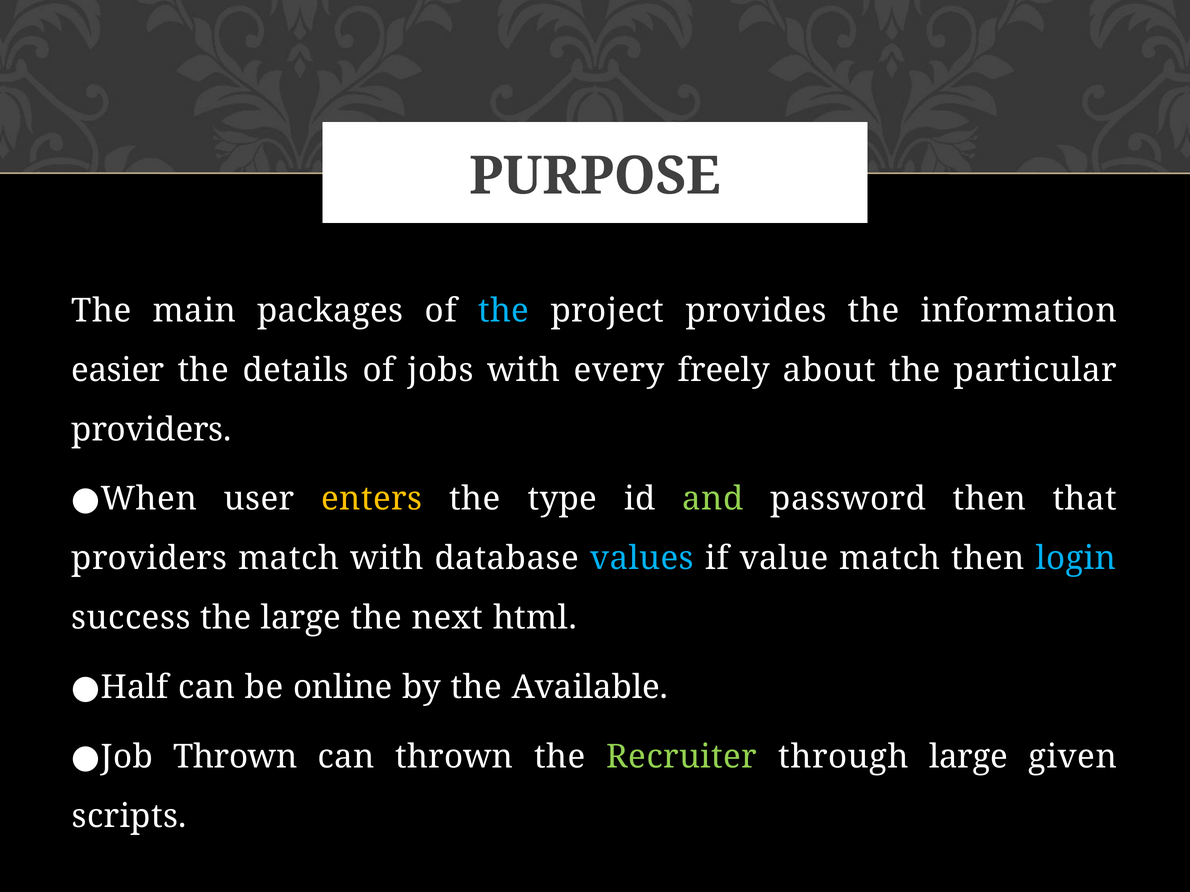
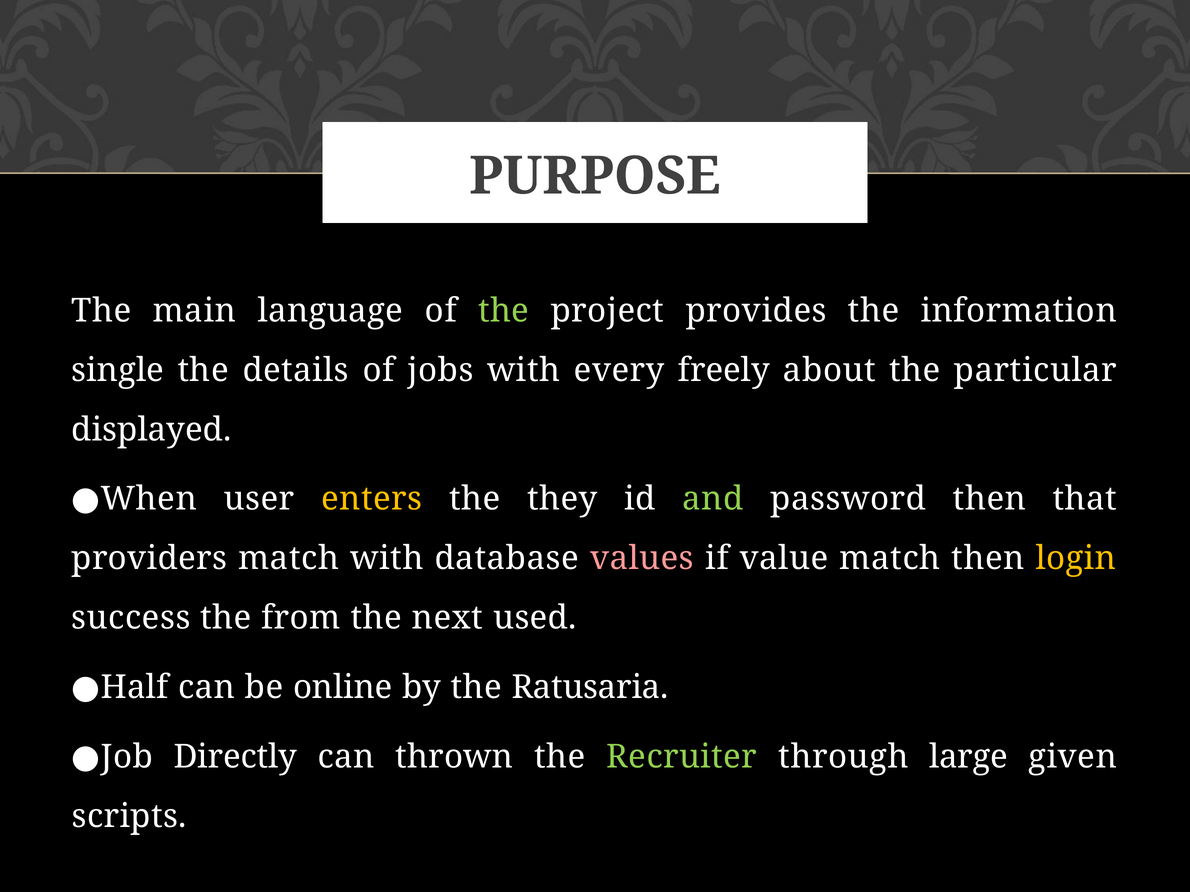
packages: packages -> language (330, 311)
the colour: light blue -> light green (504, 311)
easier: easier -> single (118, 370)
providers: providers -> displayed (151, 430)
type: type -> they (562, 499)
values colour: light blue -> pink (642, 559)
login colour: light blue -> yellow (1076, 559)
the large: large -> from (301, 618)
html: html -> used (535, 618)
Available: Available -> Ratusaria (590, 688)
Thrown: Thrown -> Directly (235, 757)
